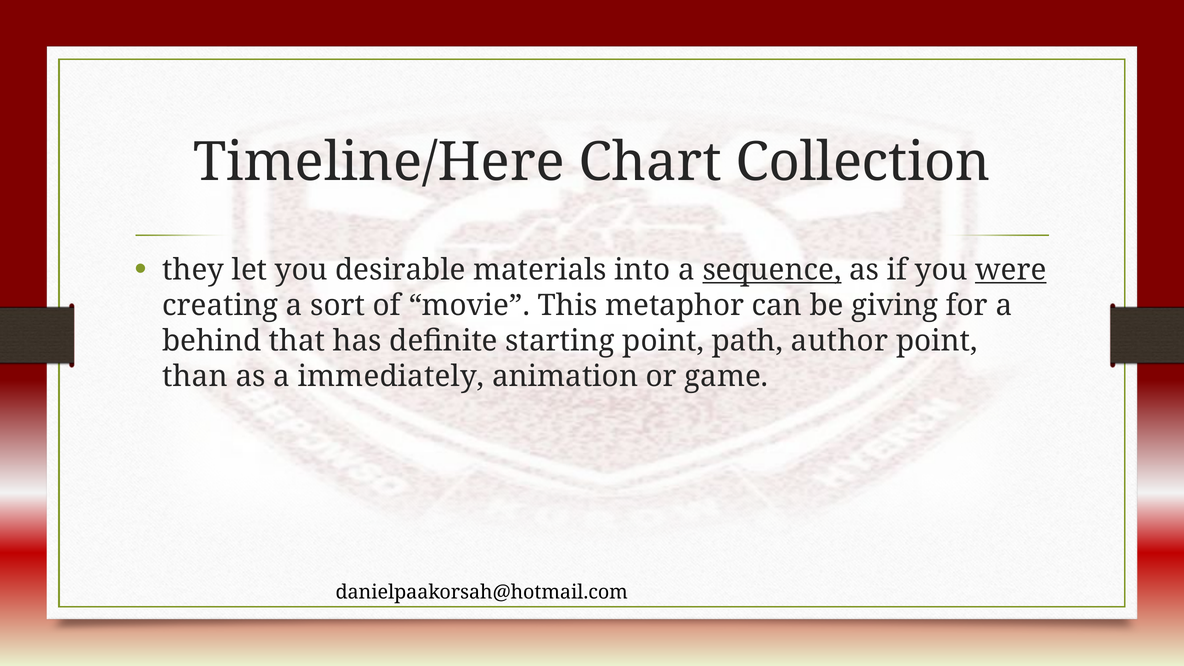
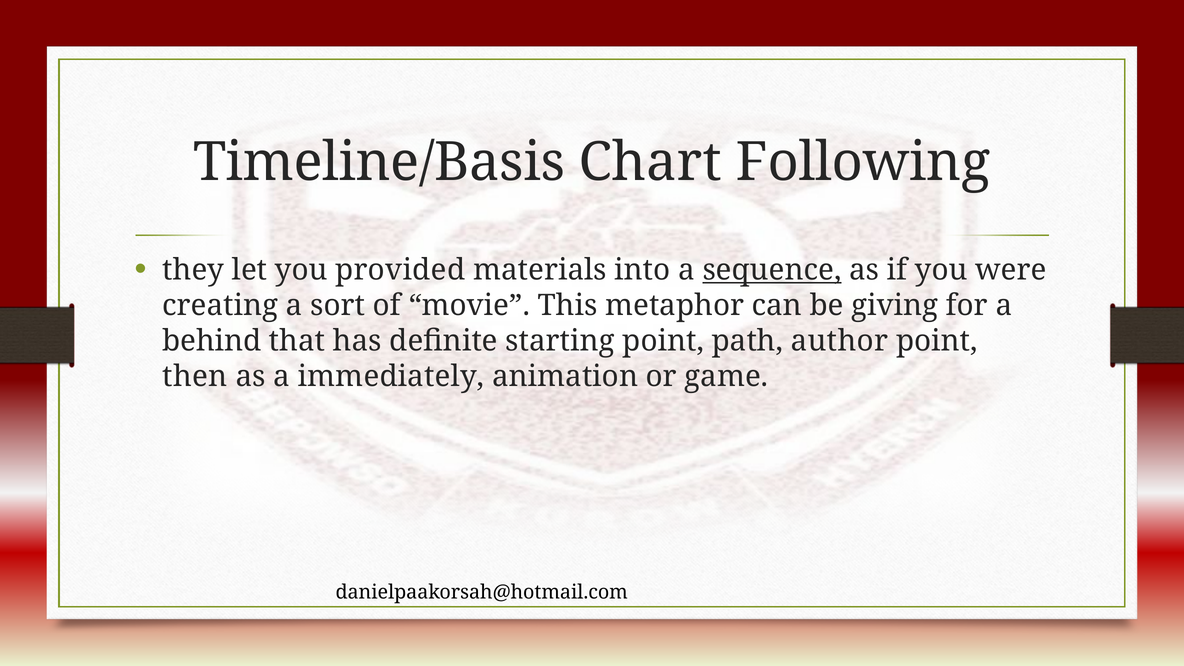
Timeline/Here: Timeline/Here -> Timeline/Basis (379, 162)
Collection: Collection -> Following (863, 162)
desirable: desirable -> provided (400, 270)
were underline: present -> none (1011, 270)
than: than -> then (195, 376)
